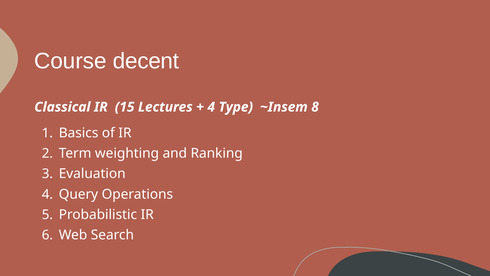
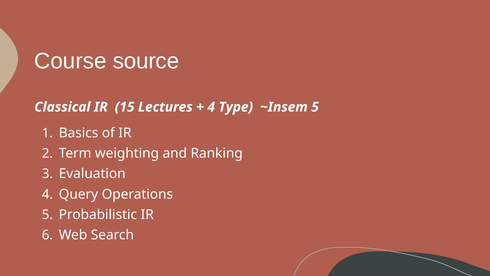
decent: decent -> source (146, 61)
~Insem 8: 8 -> 5 (315, 107)
